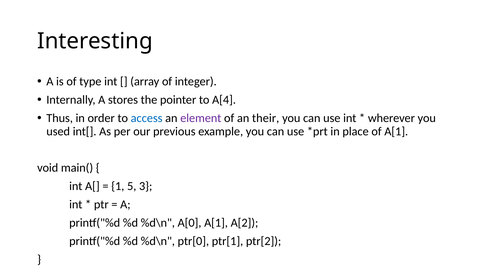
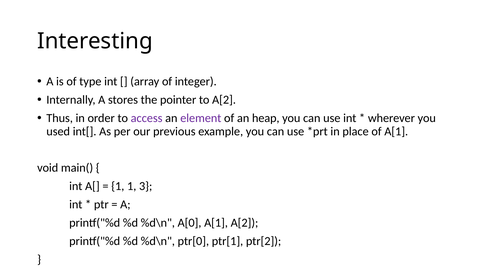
to A[4: A[4 -> A[2 (224, 100)
access colour: blue -> purple (147, 118)
their: their -> heap (266, 118)
1 5: 5 -> 1 (132, 186)
